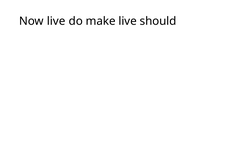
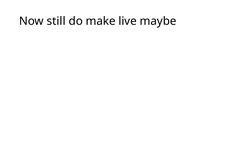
Now live: live -> still (56, 21)
should: should -> maybe (158, 21)
